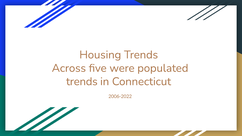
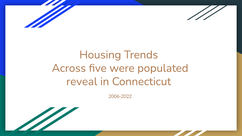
trends: trends -> reveal (82, 82)
